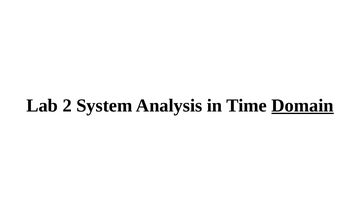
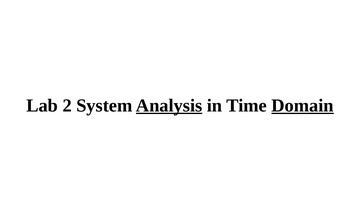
Analysis underline: none -> present (169, 106)
